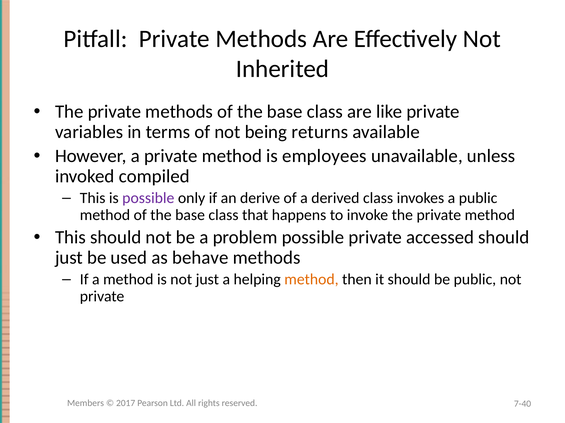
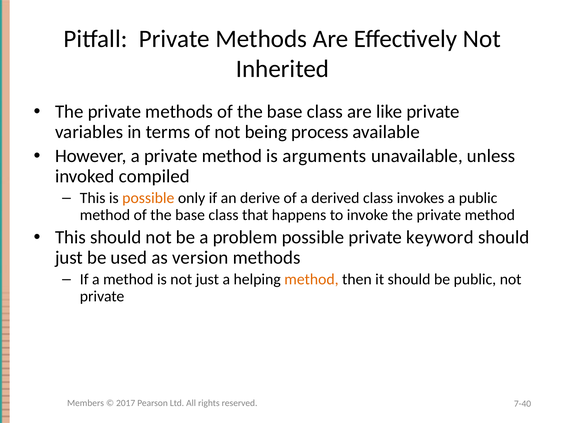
returns: returns -> process (320, 132)
employees: employees -> arguments (324, 156)
possible colour: purple -> orange (148, 198)
accessed: accessed -> keyword (440, 238)
behave: behave -> version (200, 258)
